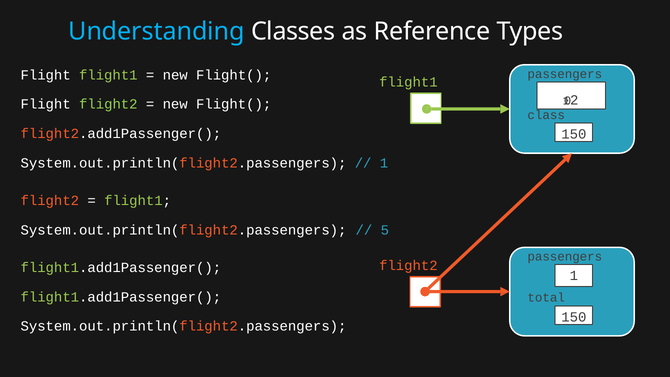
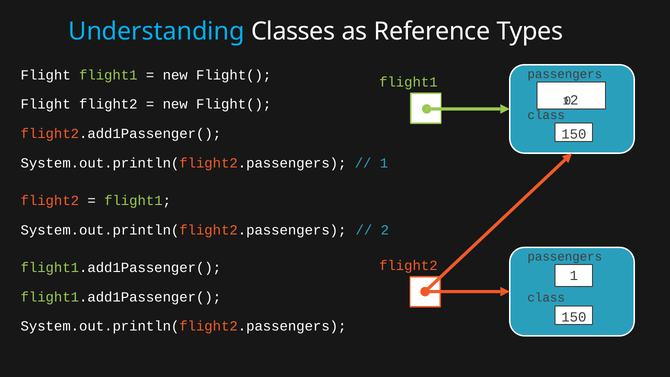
flight2 colour: light green -> white (108, 104)
5: 5 -> 2 (385, 230)
total: total -> class (546, 298)
